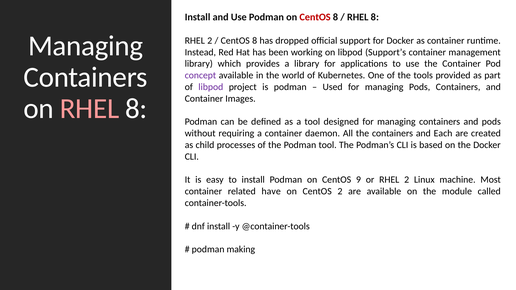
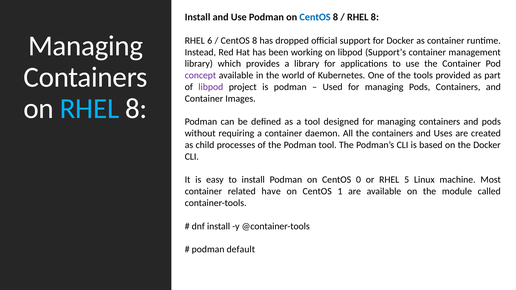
CentOS colour: red -> blue (315, 17)
2: 2 -> 6 (210, 41)
RHEL colour: pink -> light blue (90, 109)
Each: Each -> Uses (443, 133)
9: 9 -> 0 (359, 180)
or RHEL 2: 2 -> 5 (407, 180)
CentOS 2: 2 -> 1 (340, 192)
making: making -> default (241, 250)
